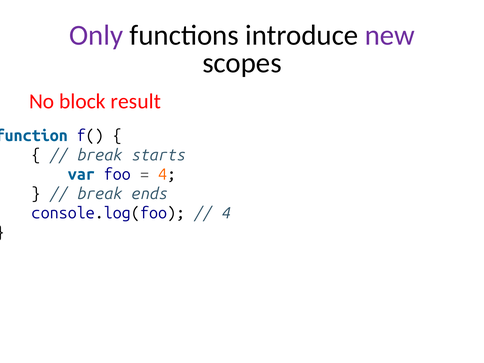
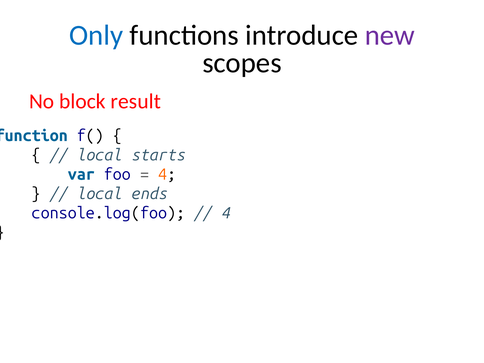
Only colour: purple -> blue (96, 35)
break: break -> local (99, 155)
break: break -> local (99, 194)
